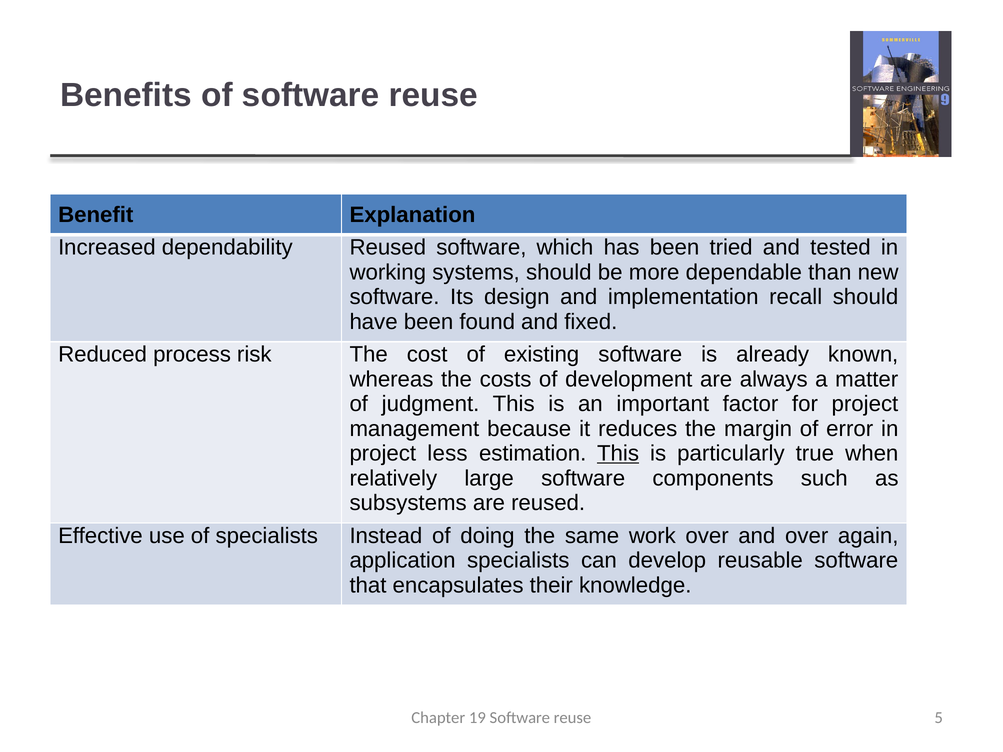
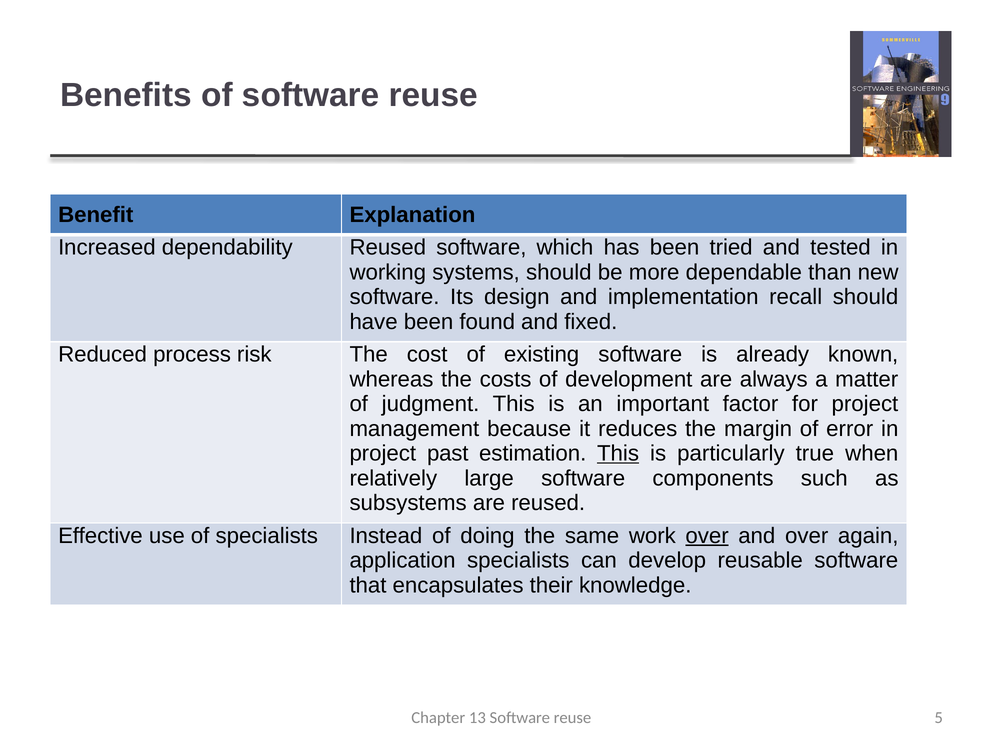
less: less -> past (448, 454)
over underline: none -> present (707, 536)
19: 19 -> 13 (477, 718)
